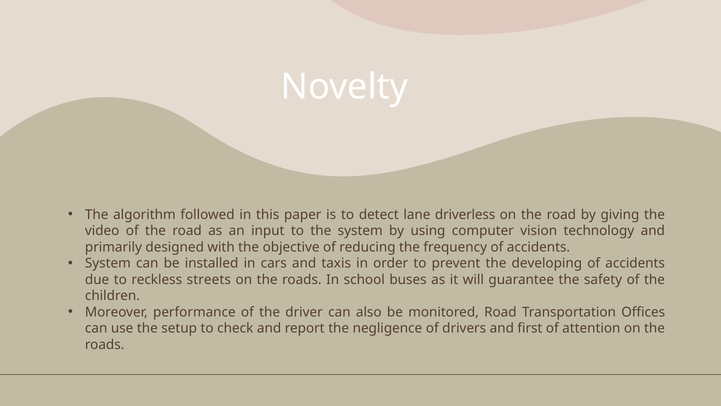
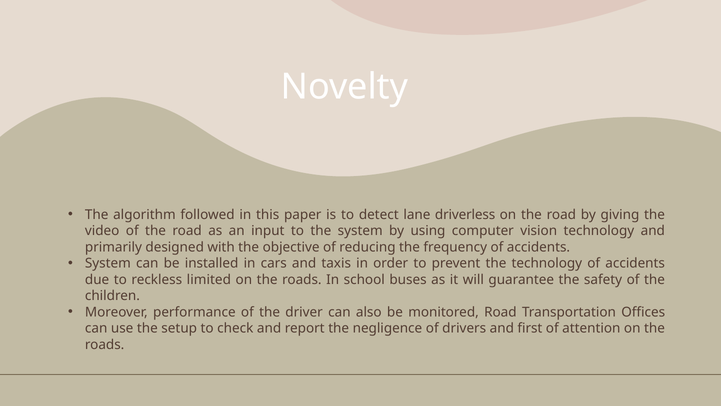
the developing: developing -> technology (547, 263)
streets: streets -> limited (209, 279)
